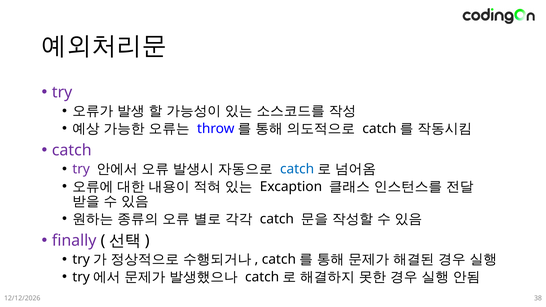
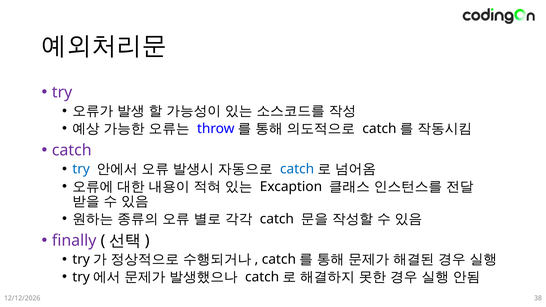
try colour: purple -> blue (81, 169)
